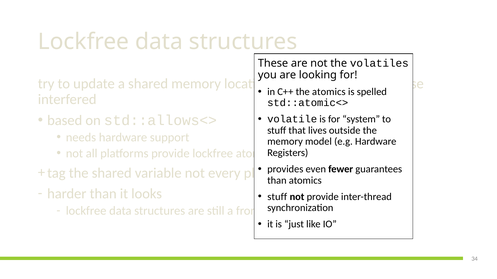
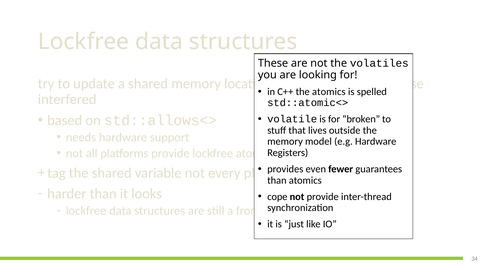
system: system -> broken (361, 119)
stuff: stuff -> cope (277, 197)
